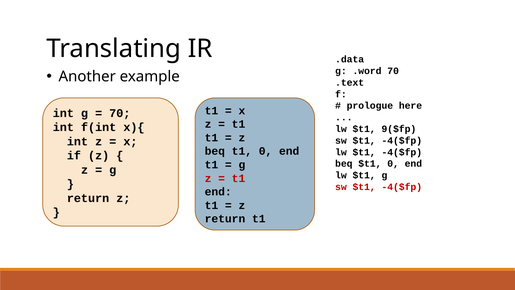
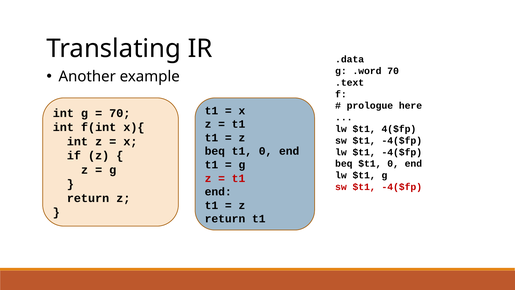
9($fp: 9($fp -> 4($fp (399, 129)
